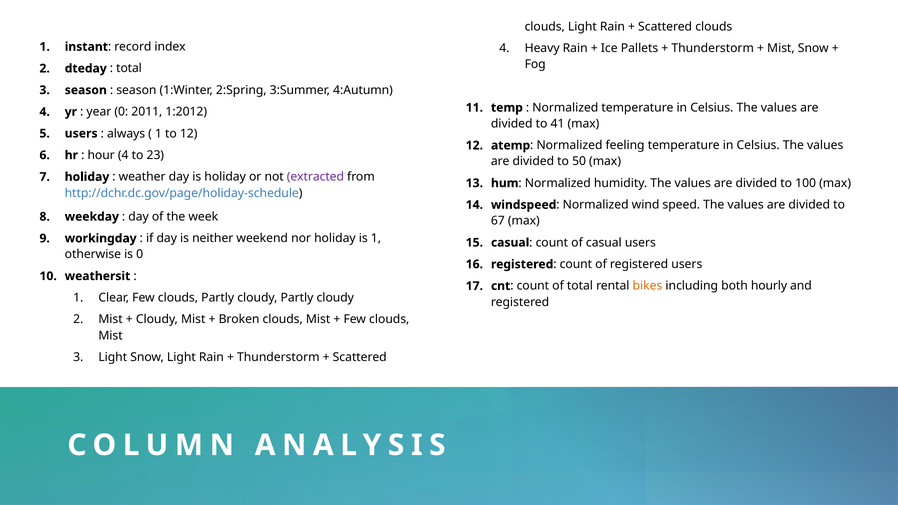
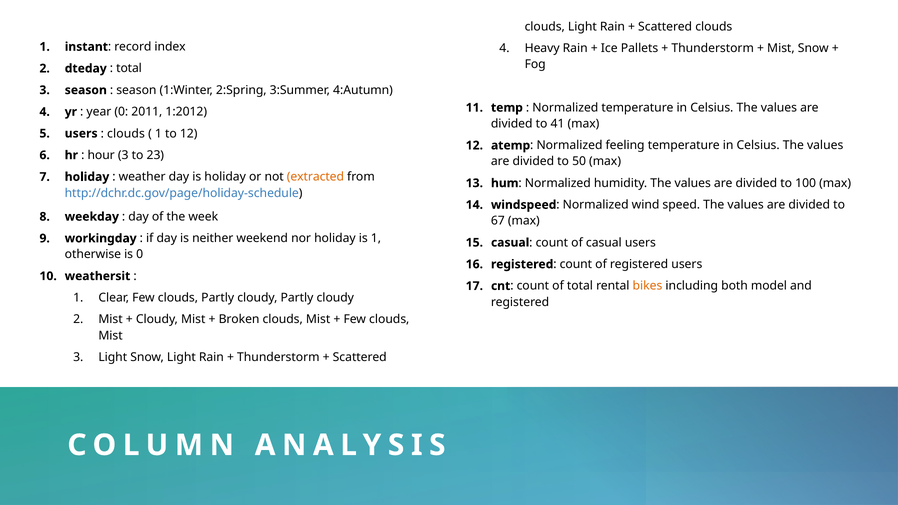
always: always -> clouds (126, 134)
hour 4: 4 -> 3 (123, 155)
extracted colour: purple -> orange (315, 177)
hourly: hourly -> model (769, 286)
